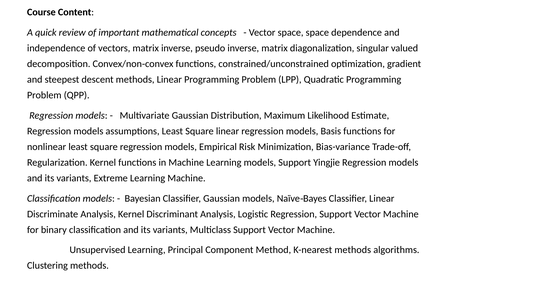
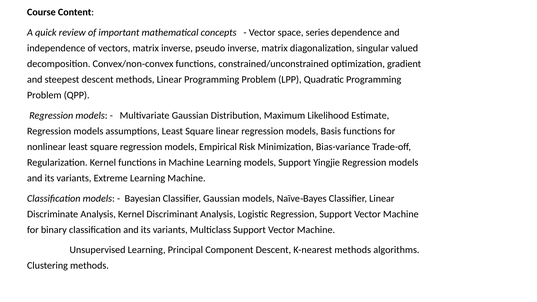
space space: space -> series (317, 32)
Component Method: Method -> Descent (273, 250)
